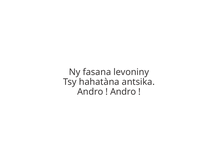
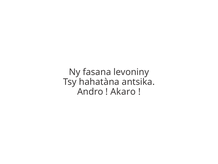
Andro: Andro -> Akaro (123, 91)
